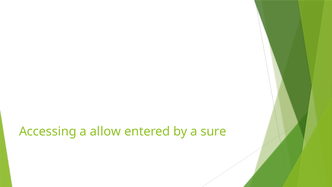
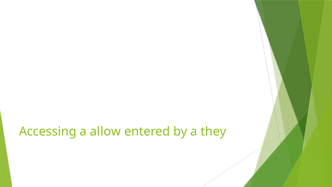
sure: sure -> they (213, 131)
